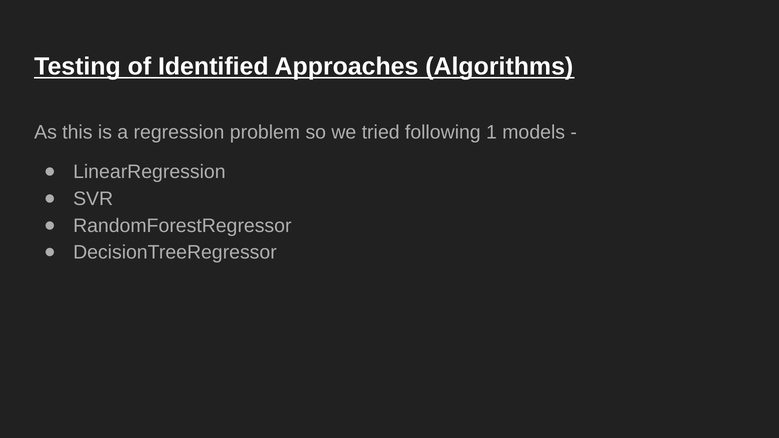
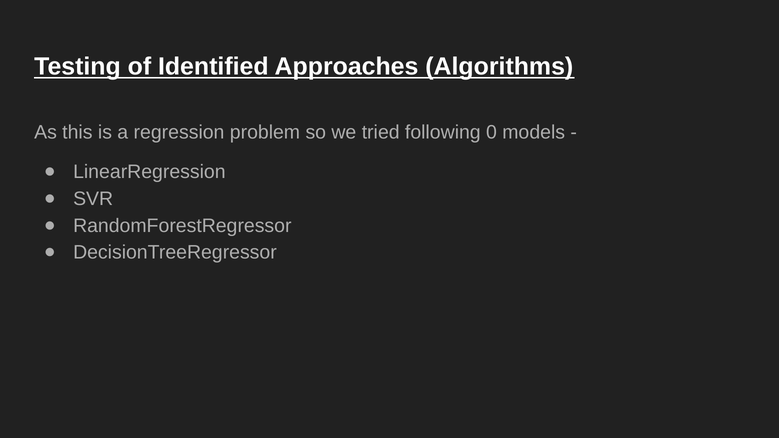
1: 1 -> 0 (491, 132)
